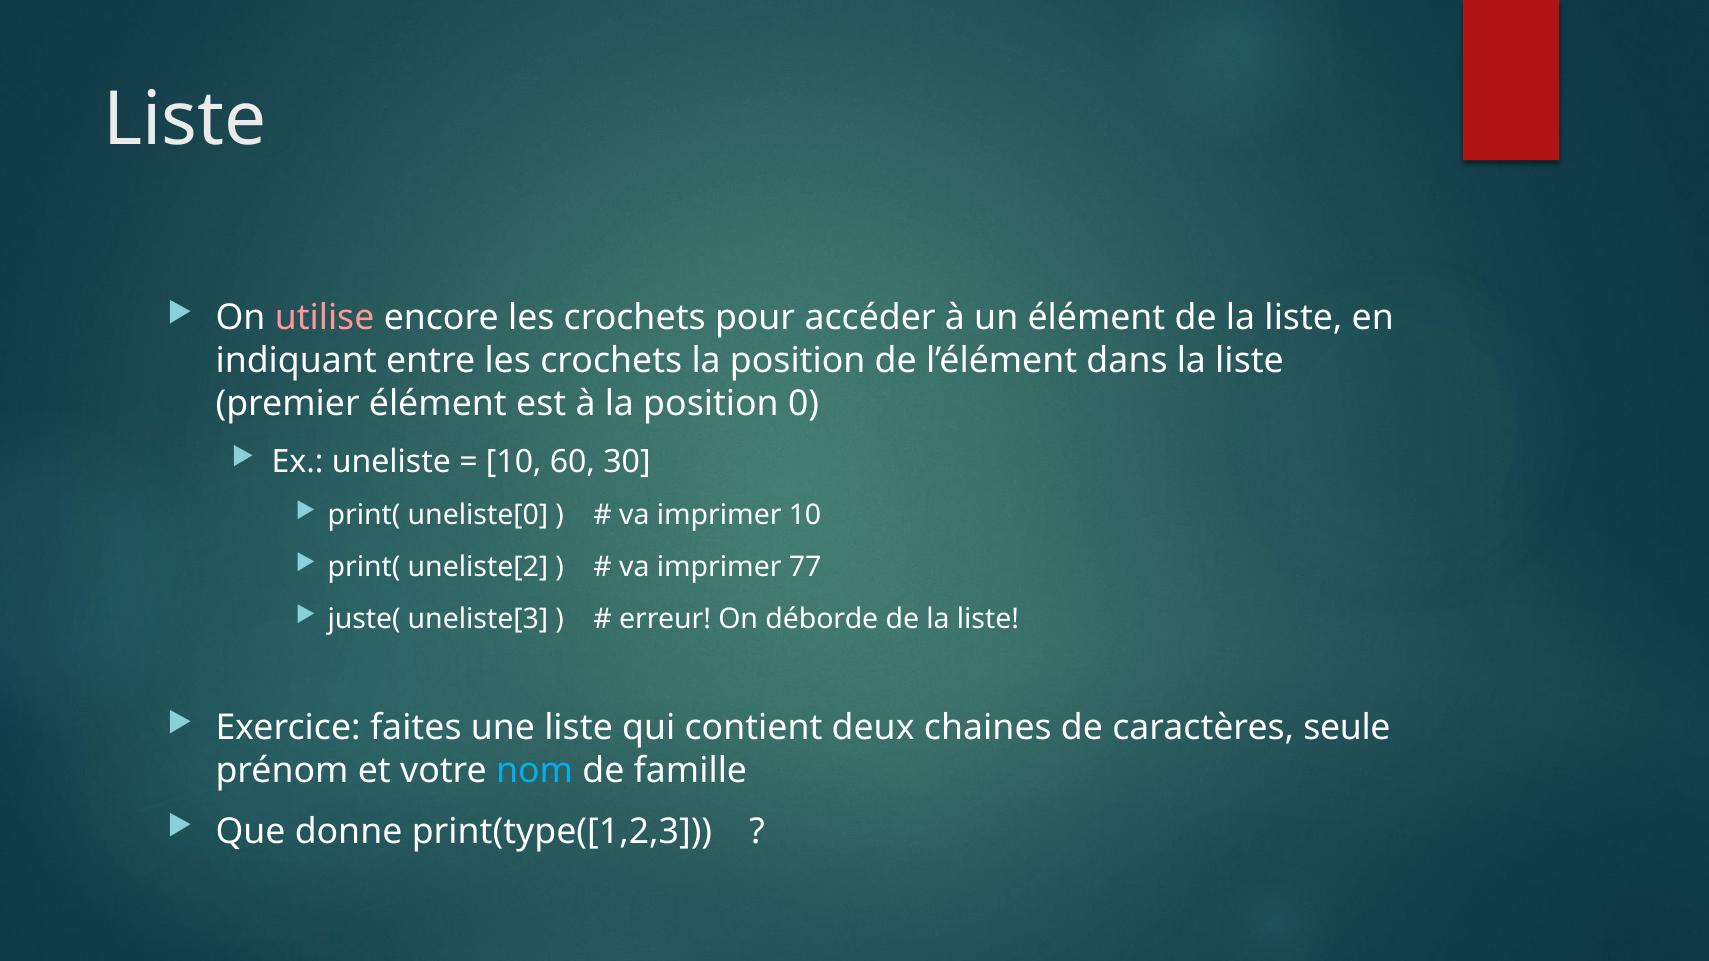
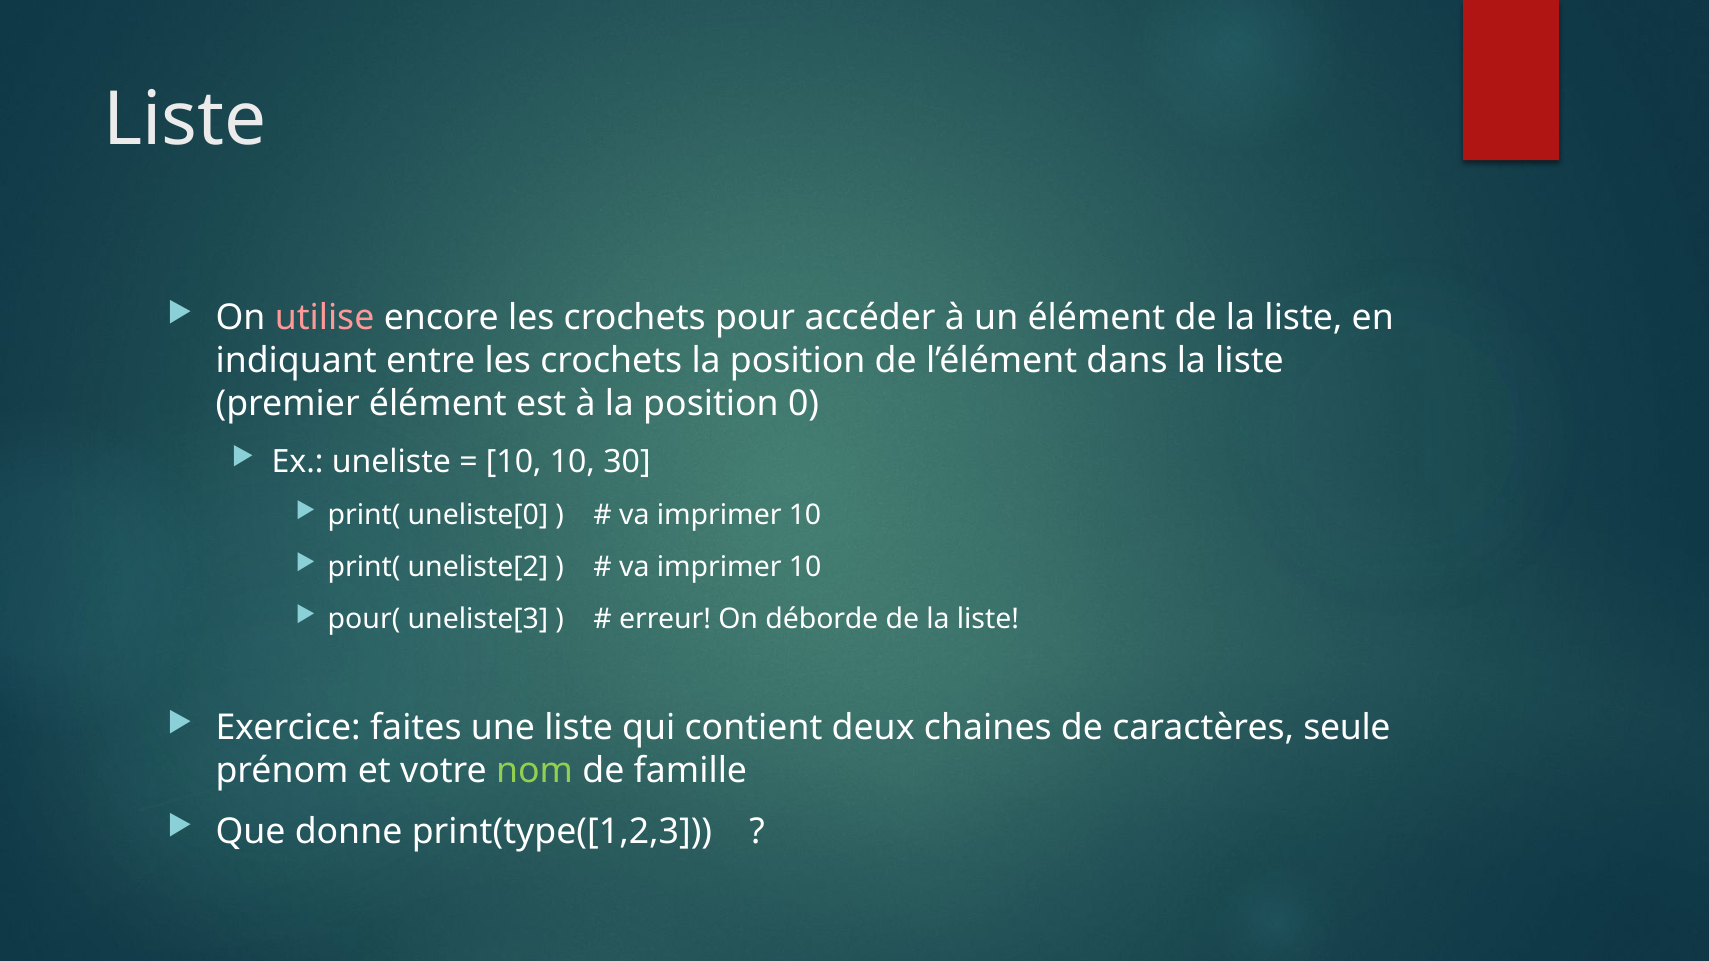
10 60: 60 -> 10 (573, 462)
77: 77 -> 10 (805, 568)
juste(: juste( -> pour( (364, 620)
nom colour: light blue -> light green (534, 771)
